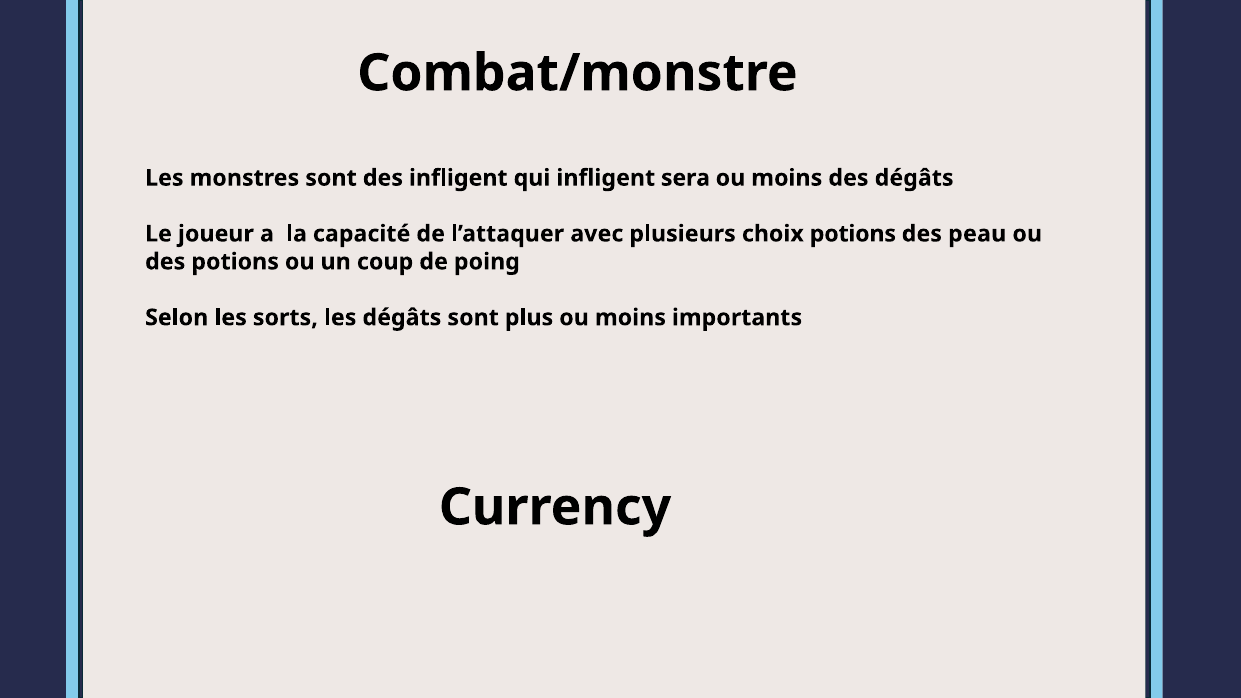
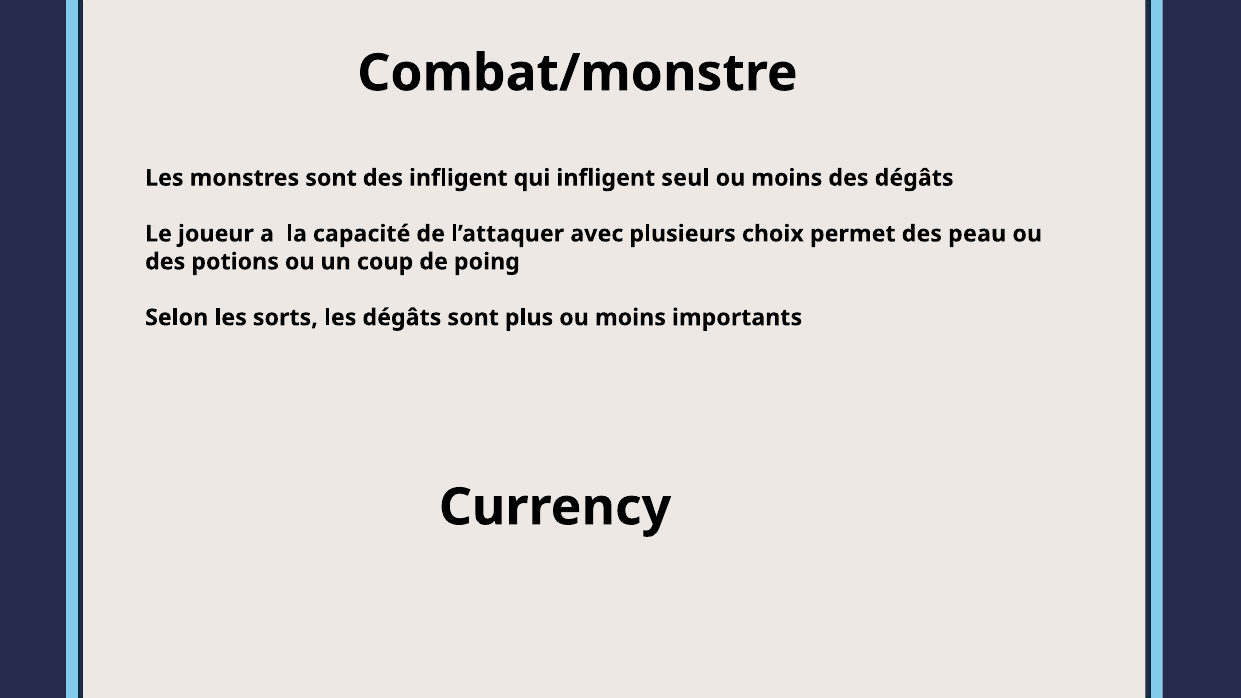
sera: sera -> seul (685, 178)
choix potions: potions -> permet (853, 234)
